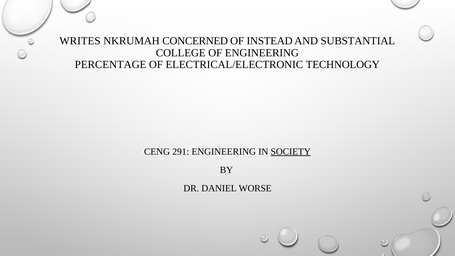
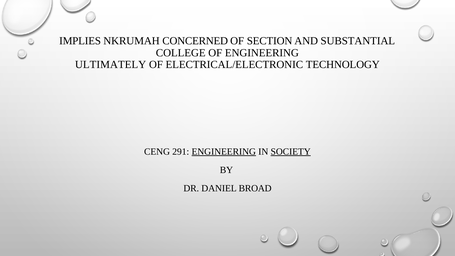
WRITES: WRITES -> IMPLIES (80, 41)
INSTEAD: INSTEAD -> SECTION (270, 41)
PERCENTAGE: PERCENTAGE -> ULTIMATELY (111, 65)
ENGINEERING underline: none -> present (224, 152)
WORSE: WORSE -> BROAD (255, 188)
